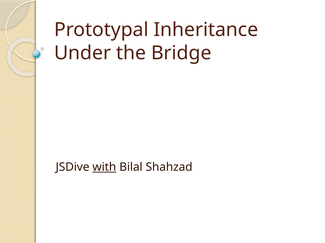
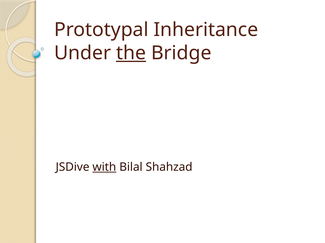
the underline: none -> present (131, 53)
